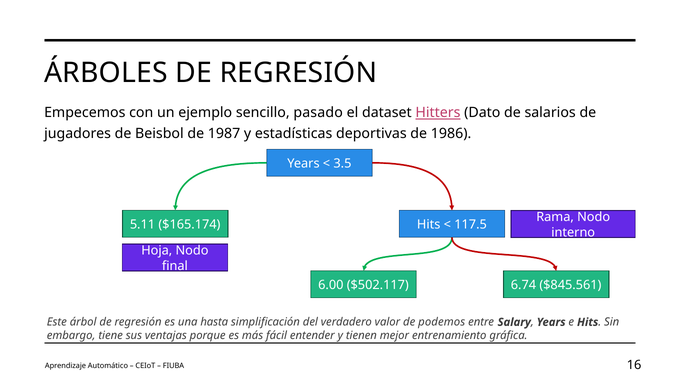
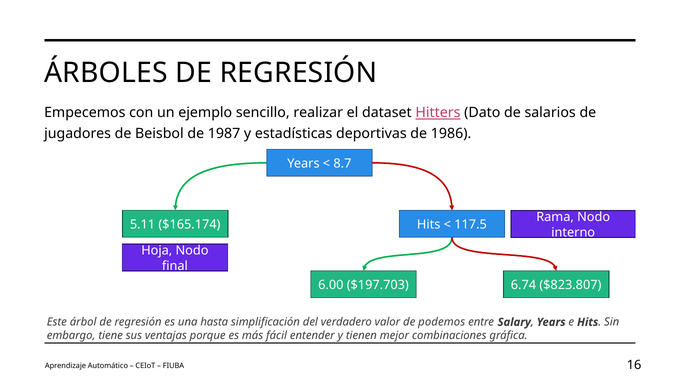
pasado: pasado -> realizar (318, 113)
3.5: 3.5 -> 8.7 (342, 164)
$502.117: $502.117 -> $197.703 (378, 285)
$845.561: $845.561 -> $823.807 (570, 285)
entrenamiento: entrenamiento -> combinaciones (449, 335)
